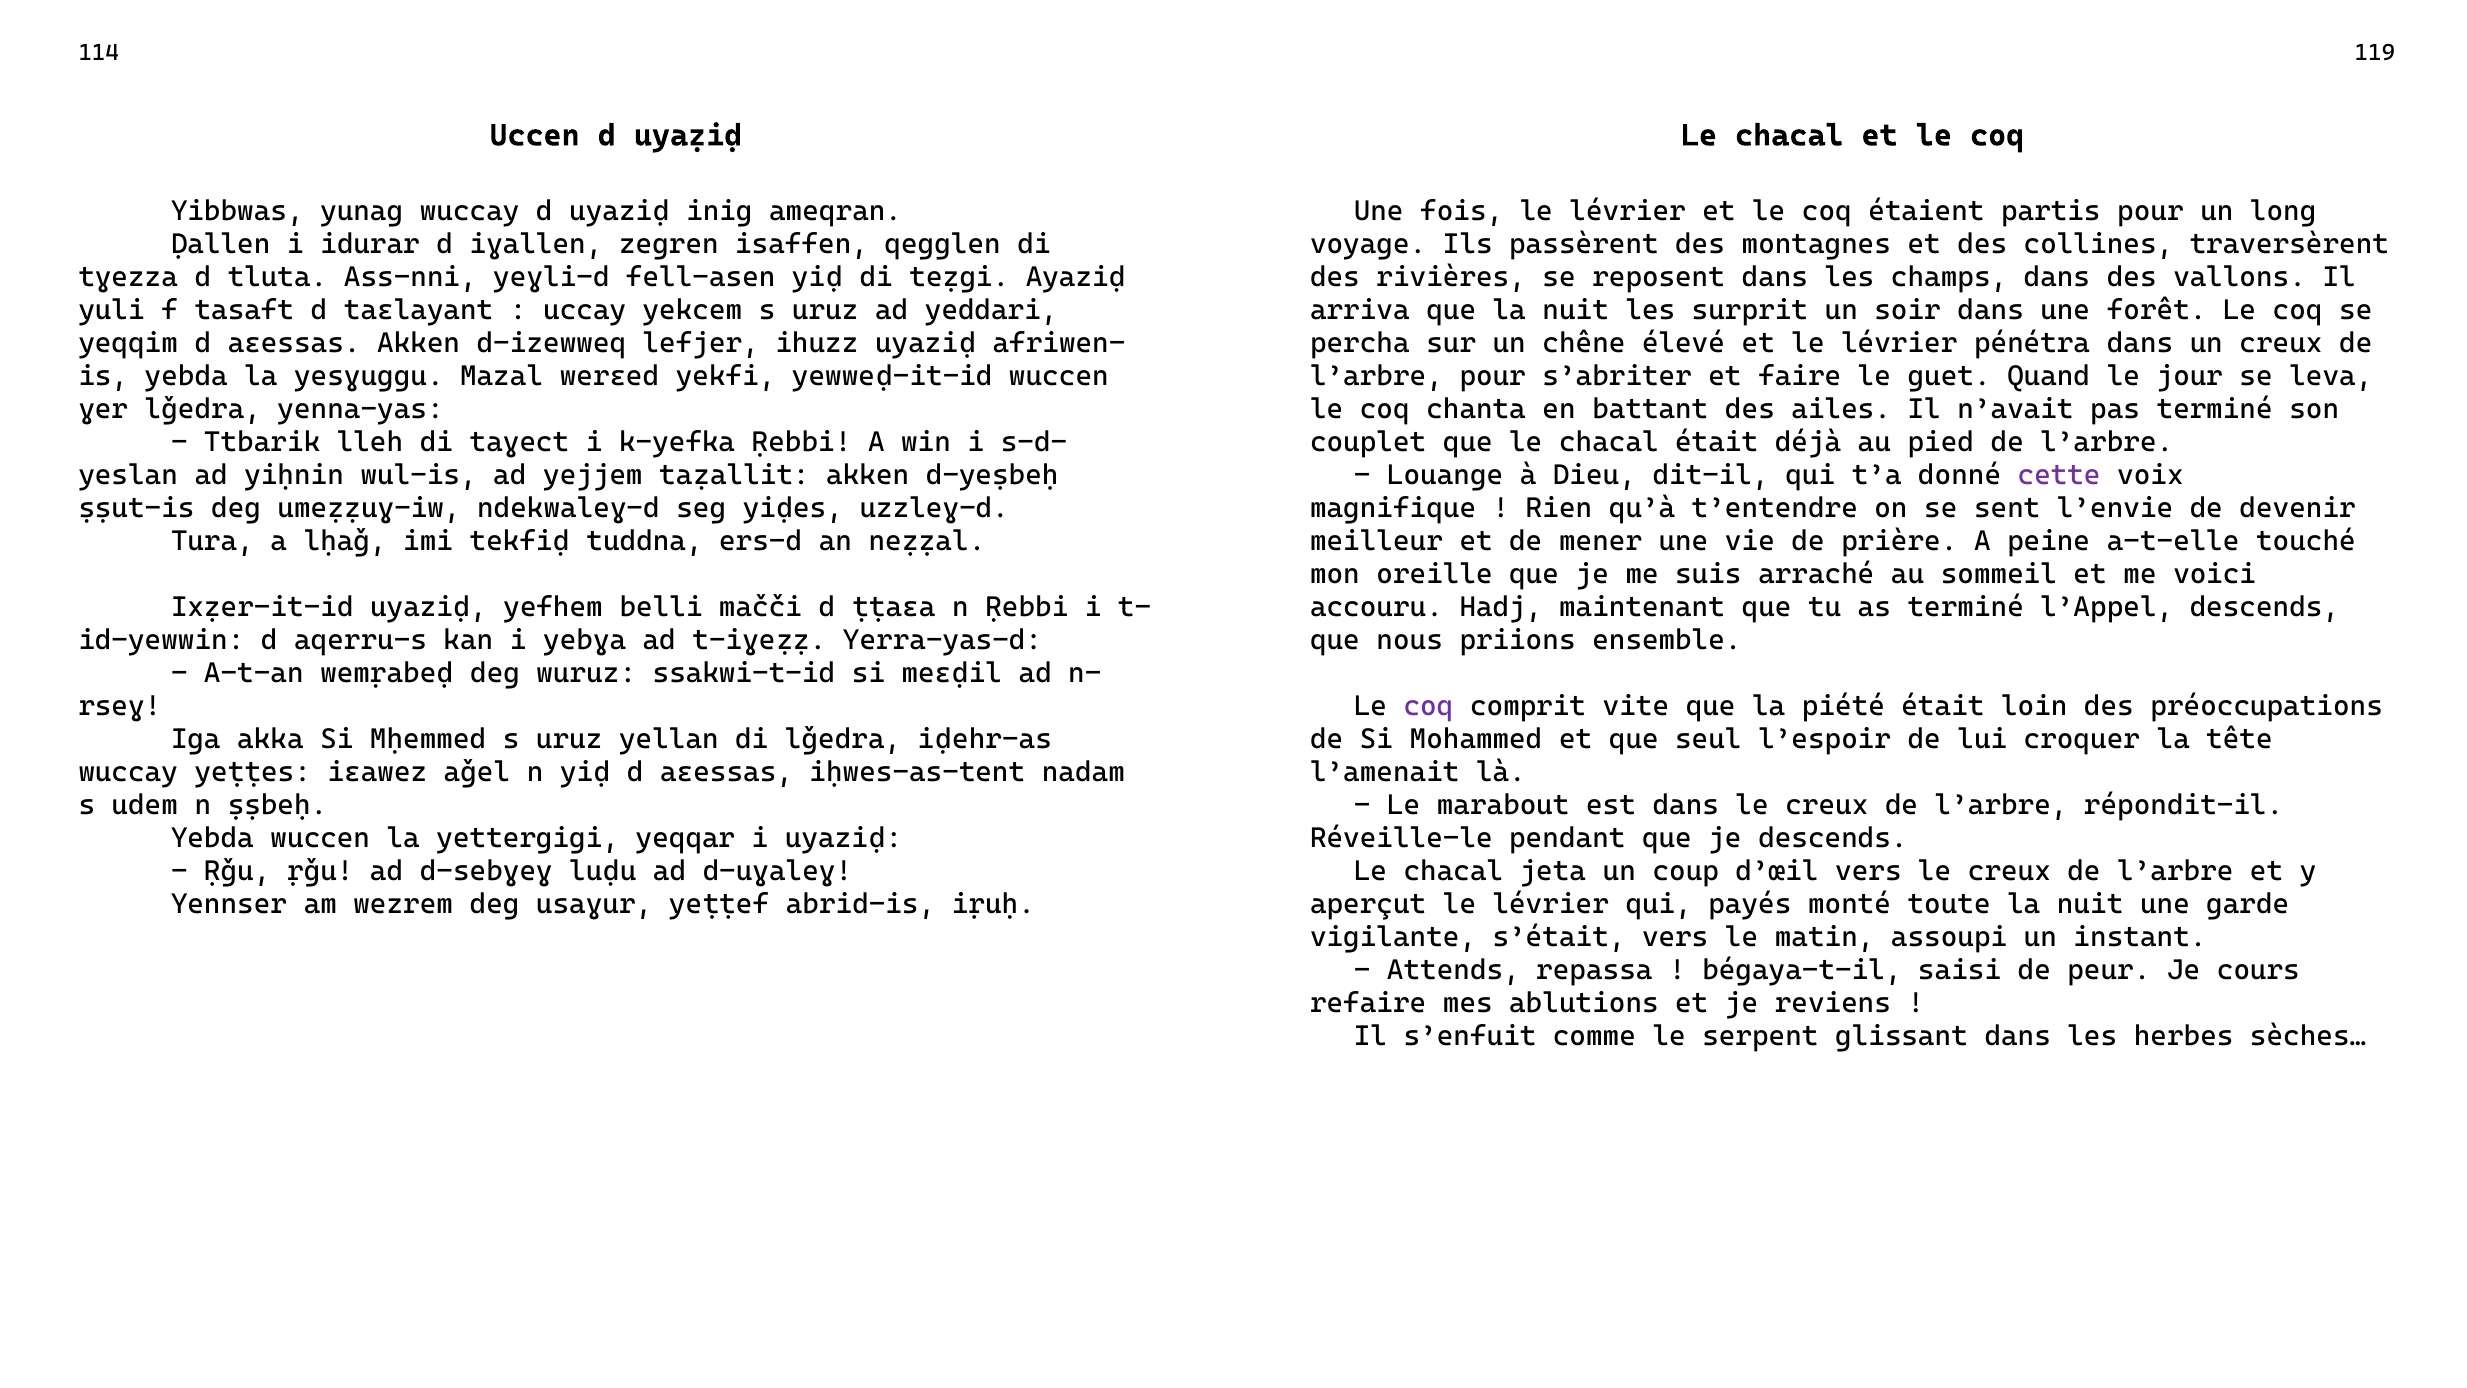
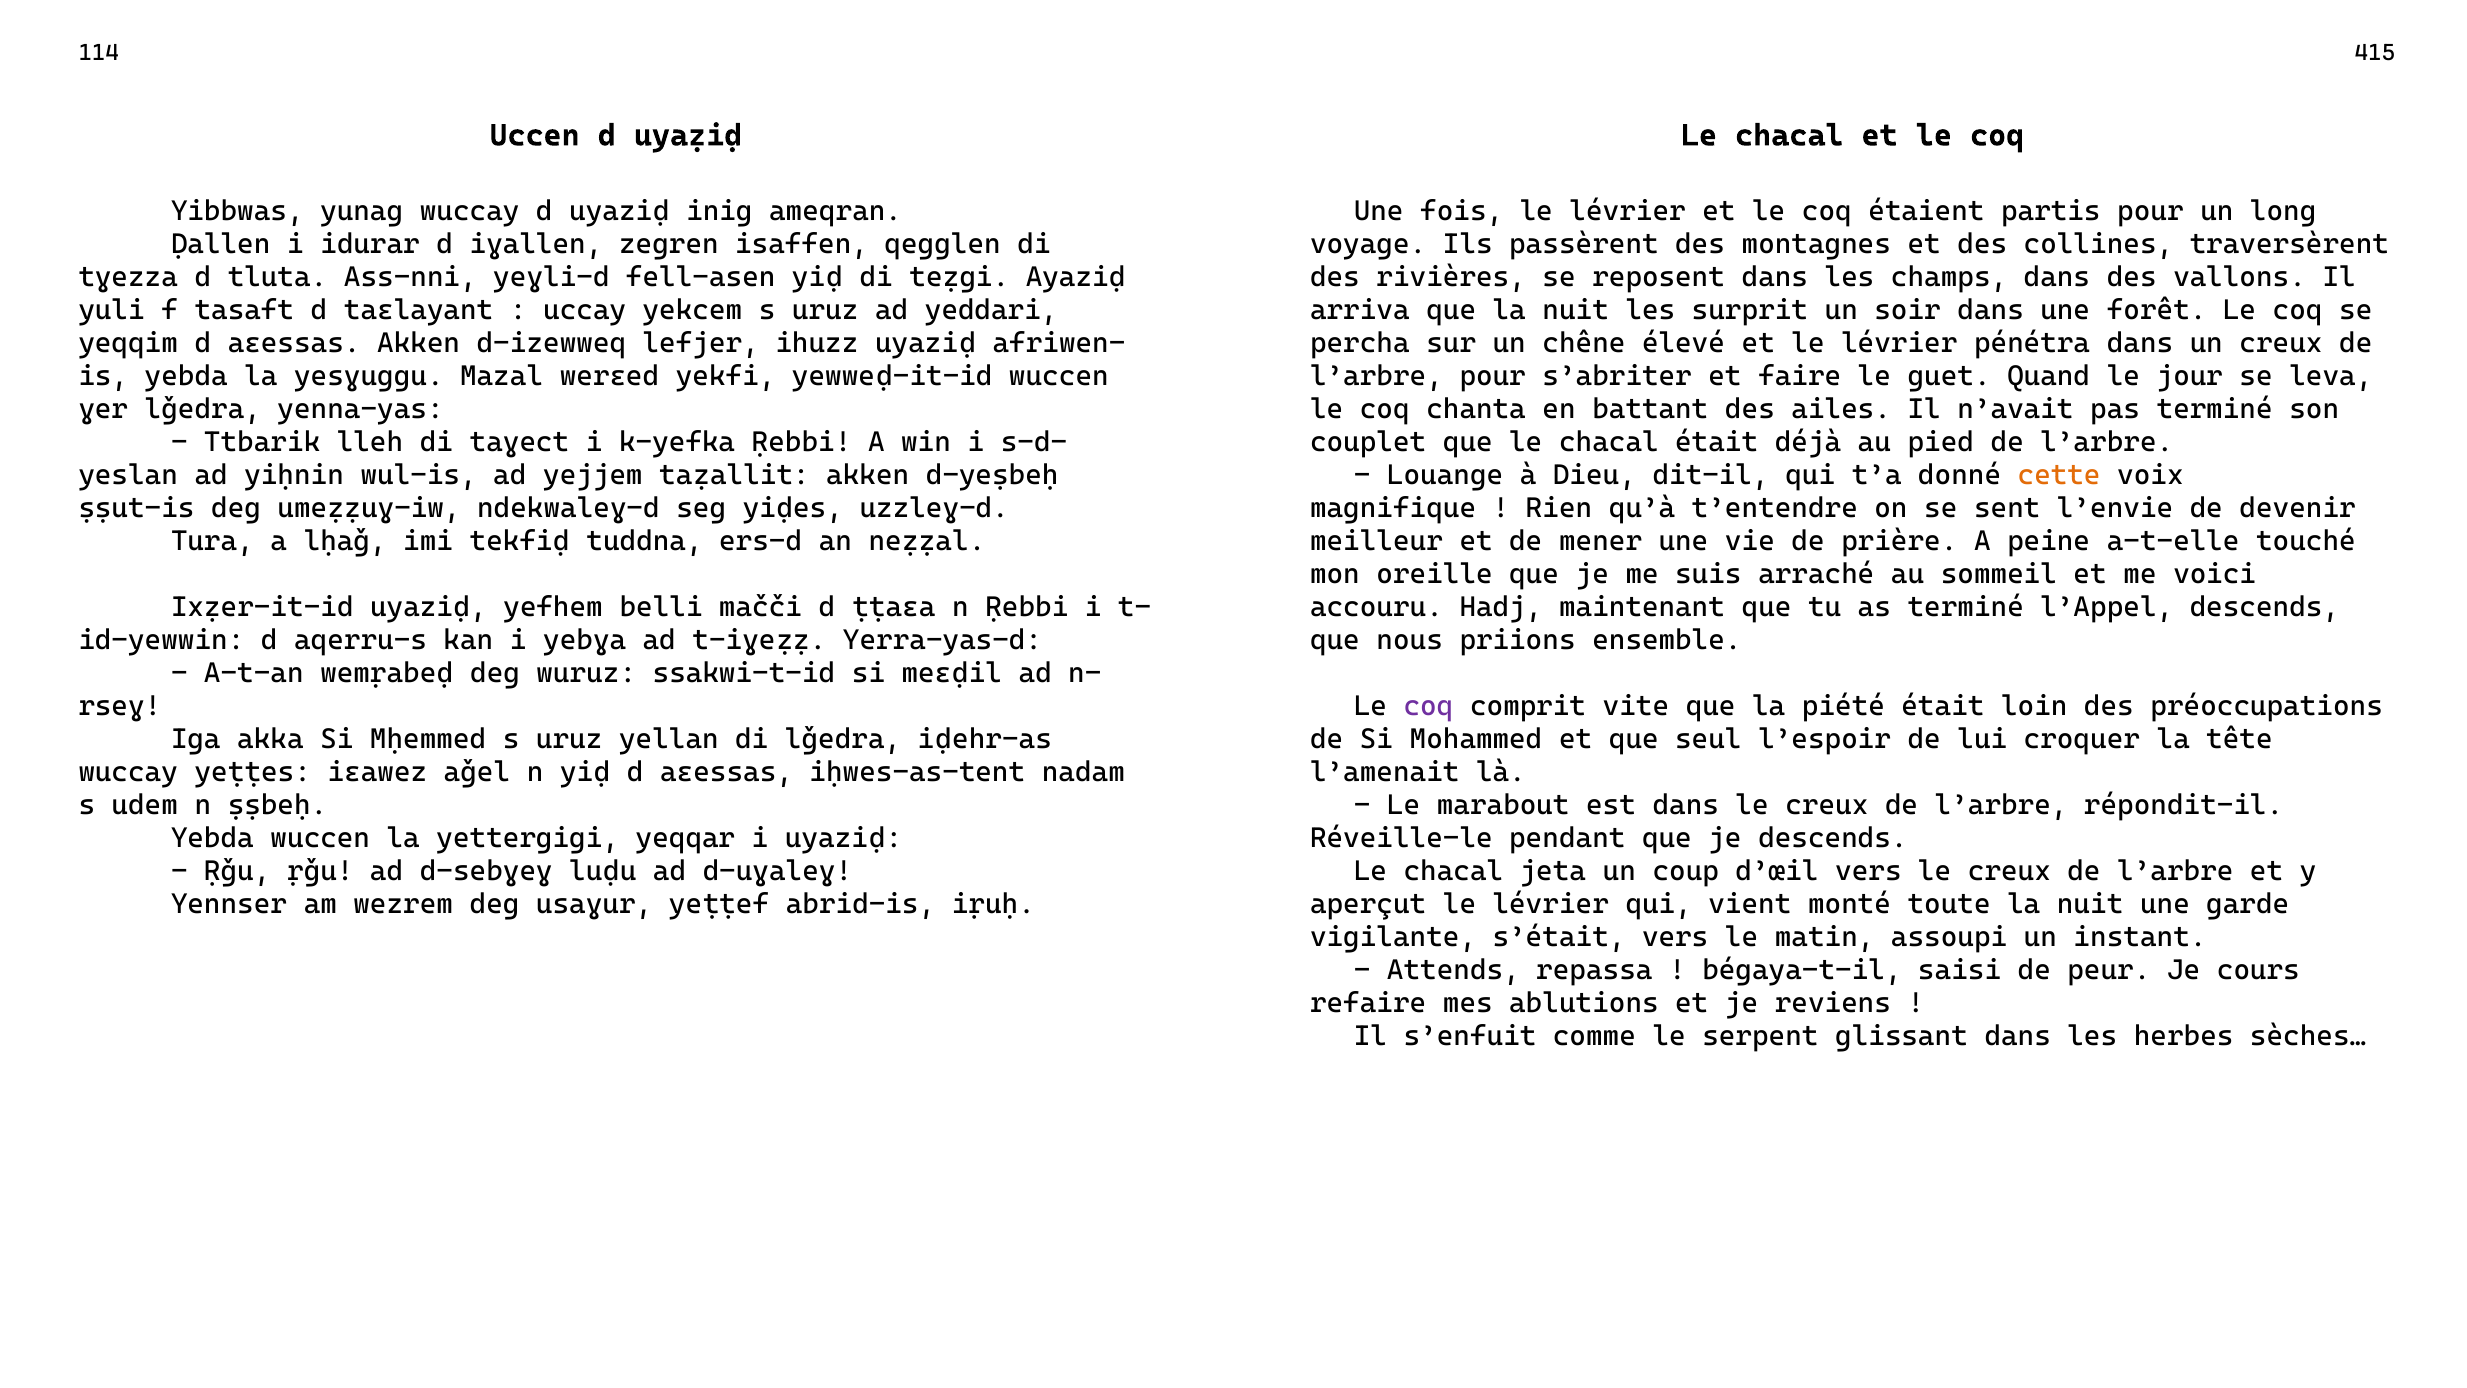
119: 119 -> 415 (2375, 53)
cette colour: purple -> orange (2059, 475)
payés: payés -> vient (1750, 904)
